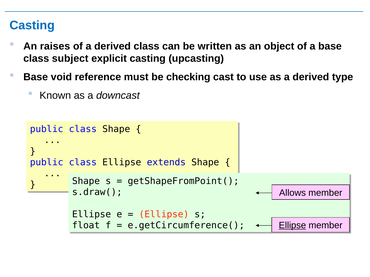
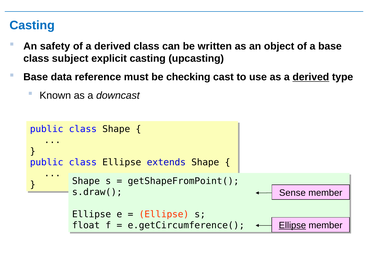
raises: raises -> safety (55, 46)
void: void -> data (61, 77)
derived underline: none -> present (311, 77)
Allows: Allows -> Sense (292, 193)
